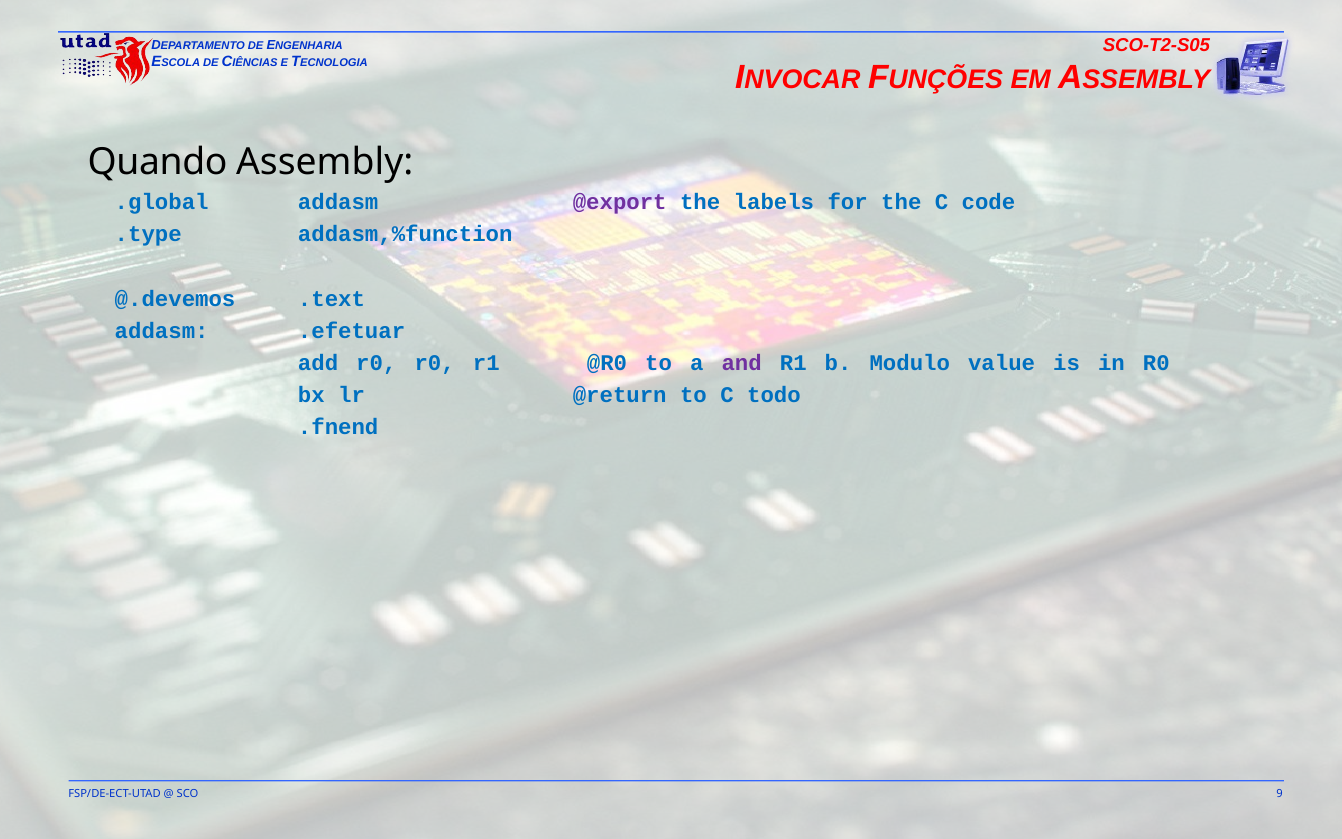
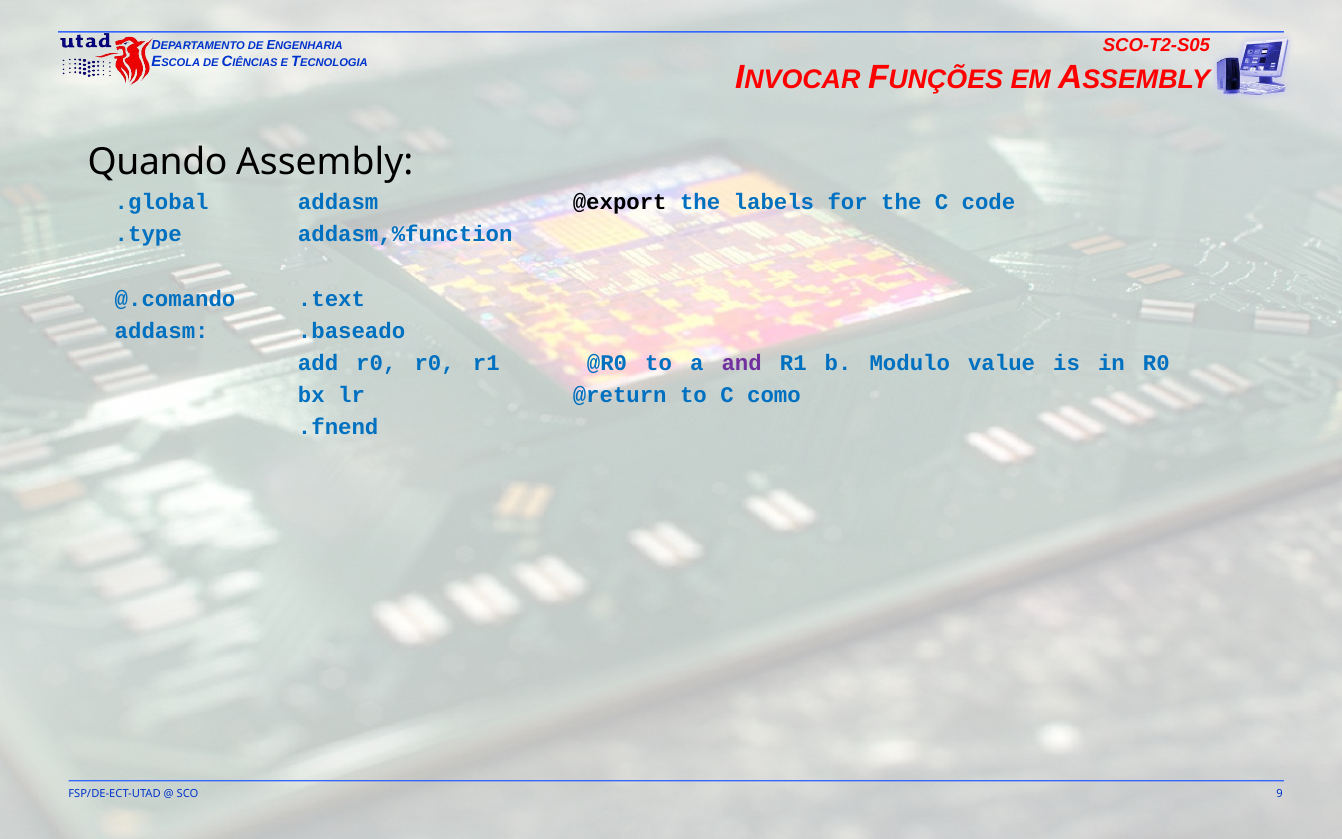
@export colour: purple -> black (620, 202)
@.devemos: @.devemos -> @.comando (175, 299)
.efetuar: .efetuar -> .baseado (352, 331)
todo: todo -> como (774, 395)
